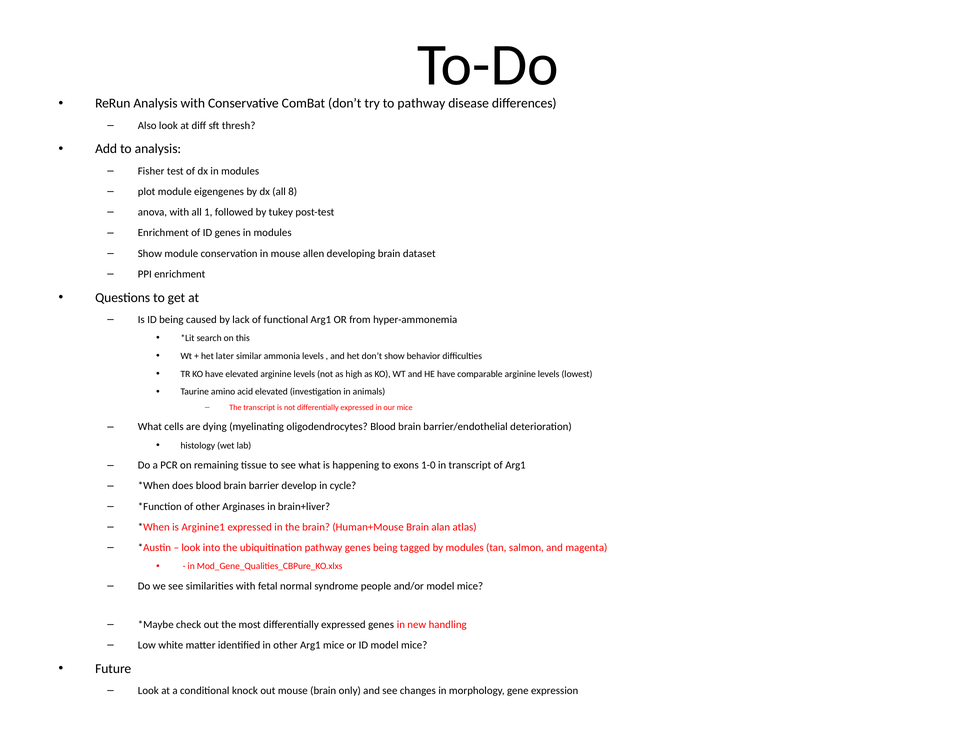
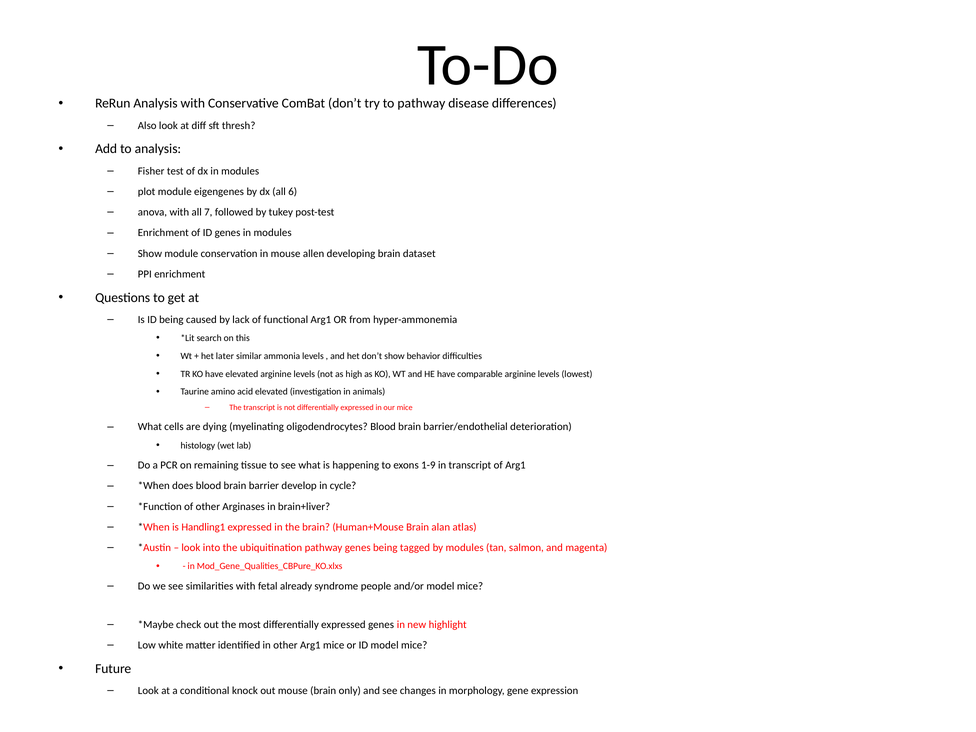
8: 8 -> 6 (293, 192)
1: 1 -> 7 (208, 212)
1-0: 1-0 -> 1-9 (428, 465)
Arginine1: Arginine1 -> Handling1 (203, 527)
normal: normal -> already (296, 586)
handling: handling -> highlight (448, 625)
